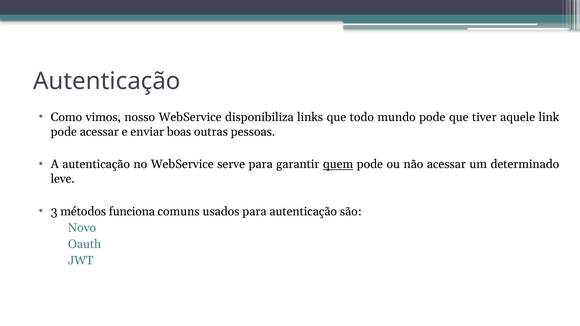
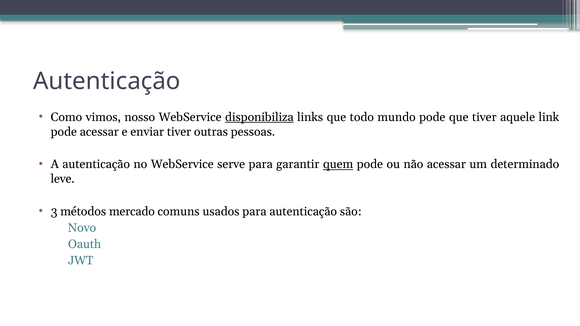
disponibiliza underline: none -> present (259, 117)
enviar boas: boas -> tiver (179, 132)
funciona: funciona -> mercado (132, 212)
